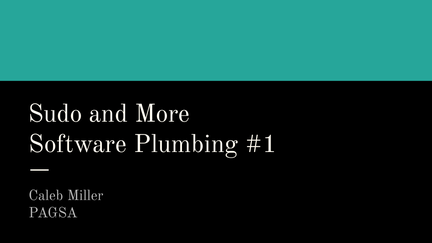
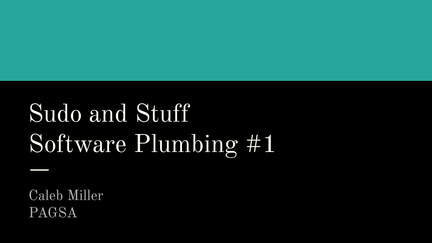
More: More -> Stuff (162, 113)
